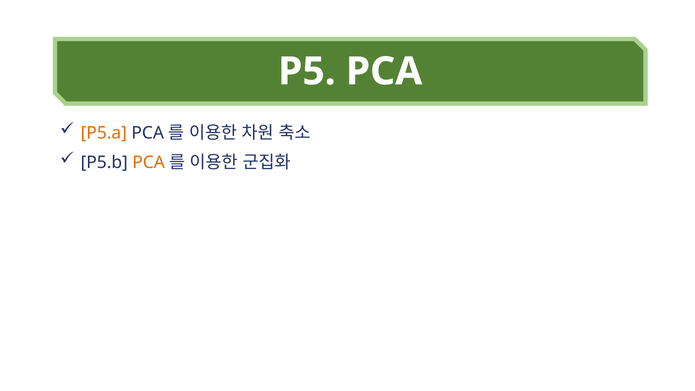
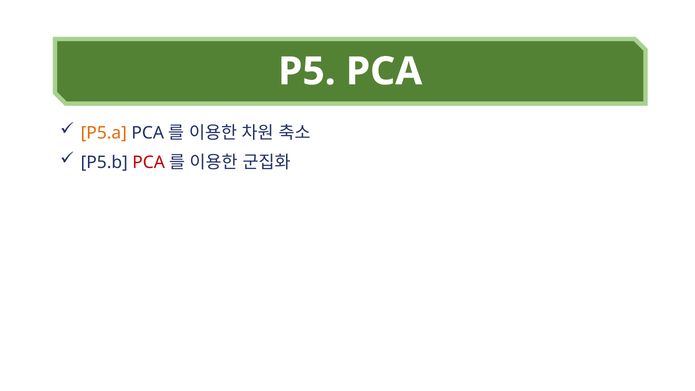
PCA colour: orange -> red (149, 163)
